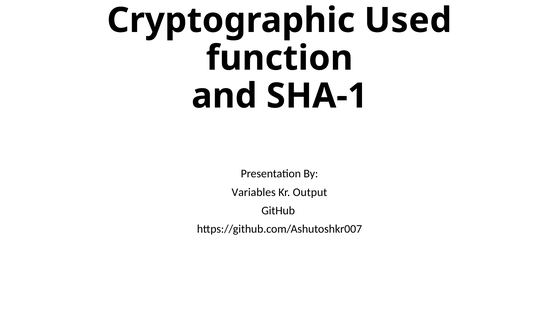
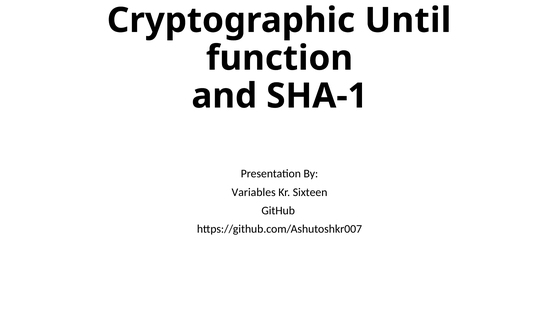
Used: Used -> Until (408, 20)
Output: Output -> Sixteen (310, 192)
